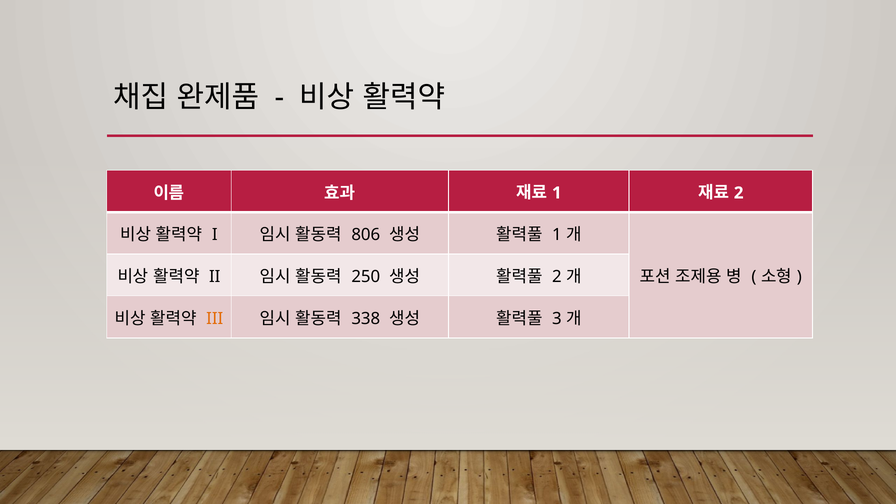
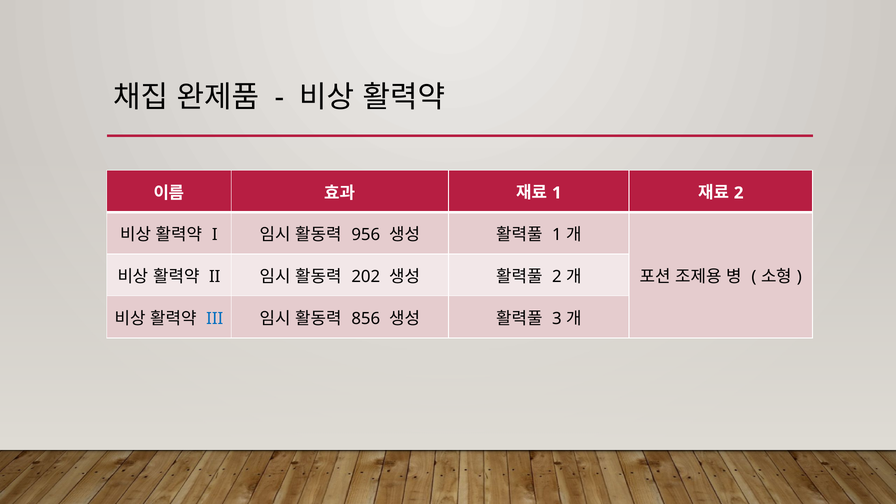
806: 806 -> 956 (366, 235)
250: 250 -> 202 (366, 277)
III colour: orange -> blue (215, 319)
338: 338 -> 856 (366, 319)
